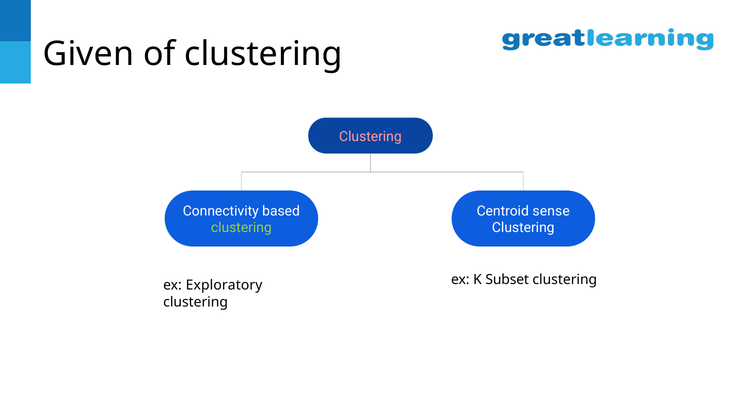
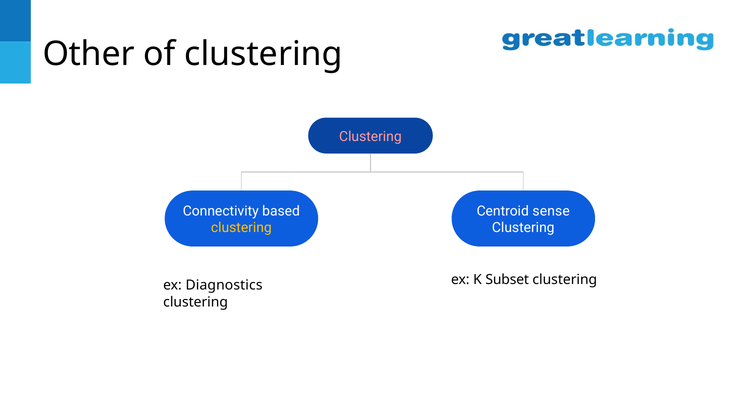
Given: Given -> Other (89, 54)
clustering colour: light green -> yellow (241, 228)
Exploratory: Exploratory -> Diagnostics (224, 285)
